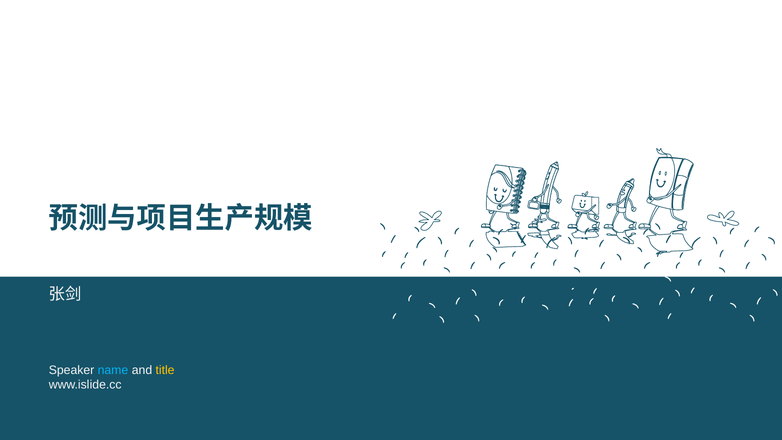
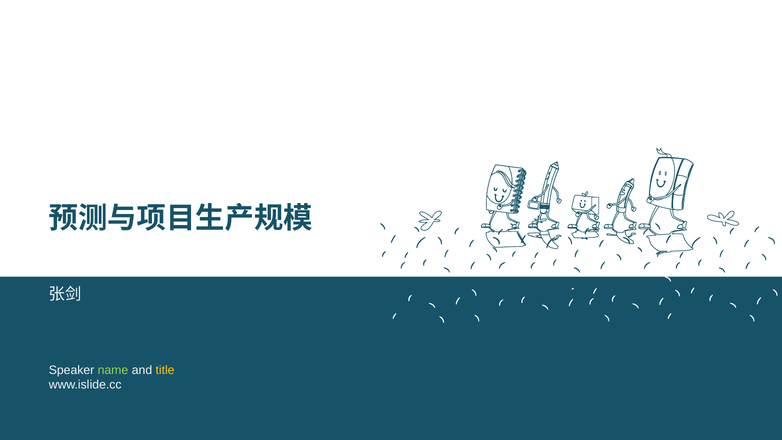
name colour: light blue -> light green (113, 370)
